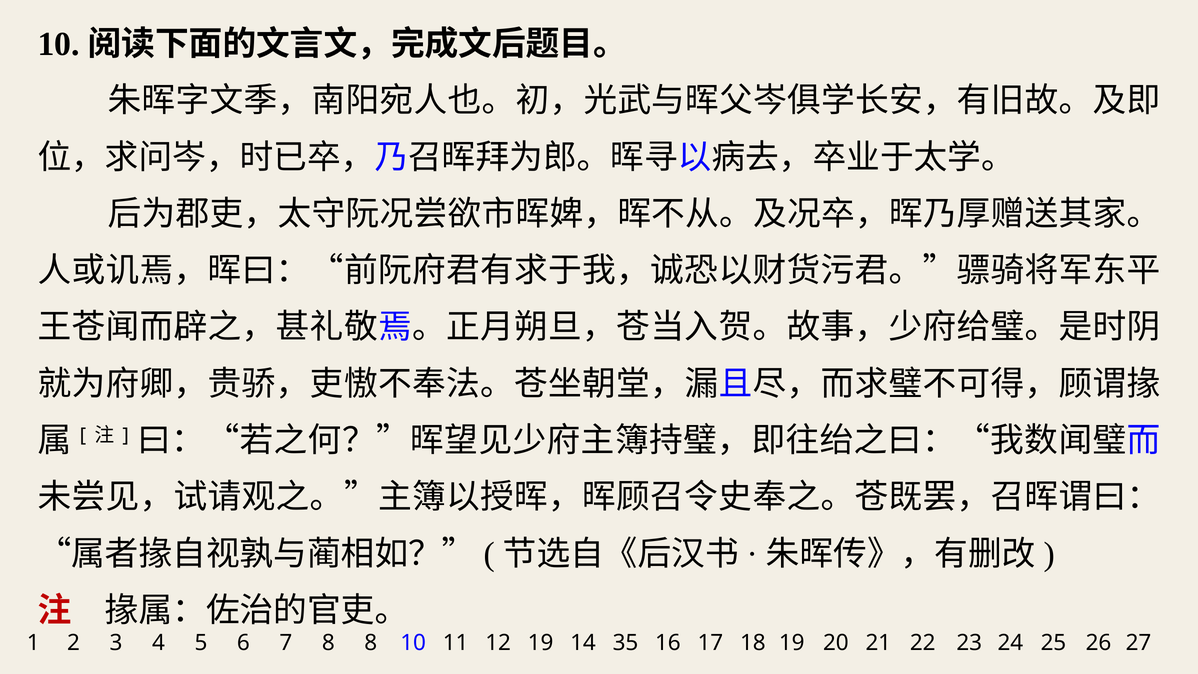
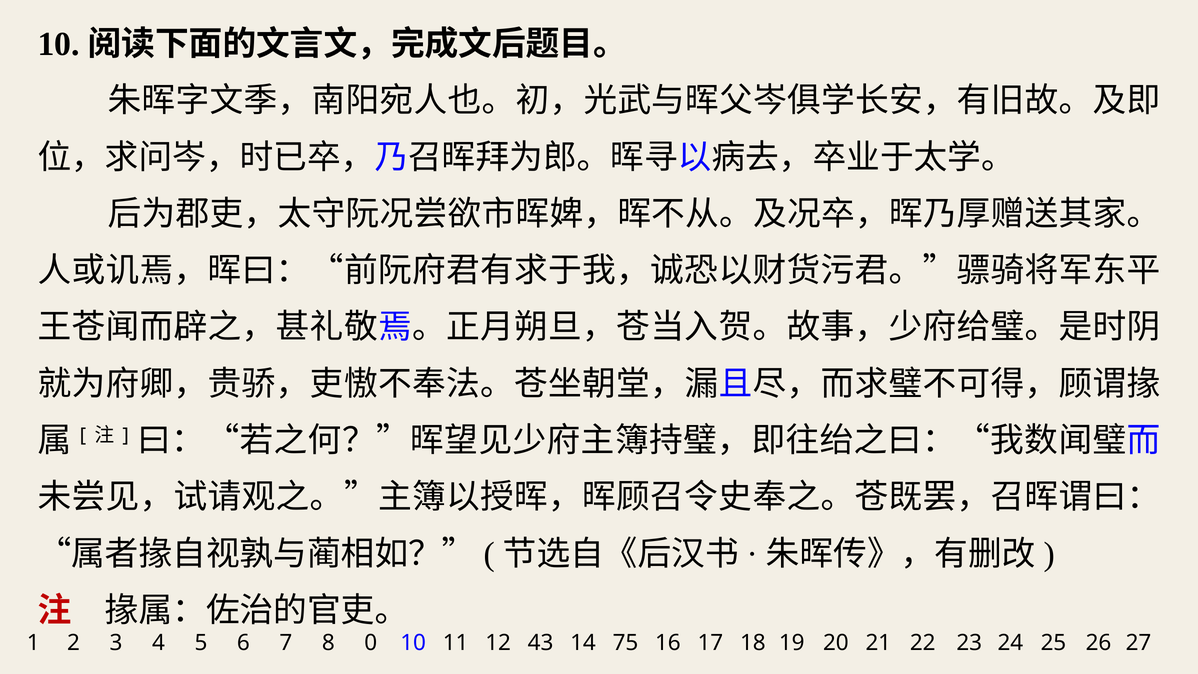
8 8: 8 -> 0 (371, 643)
10 19: 19 -> 43 (541, 643)
35: 35 -> 75 (625, 643)
